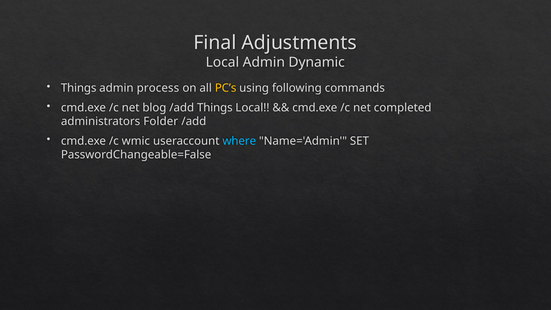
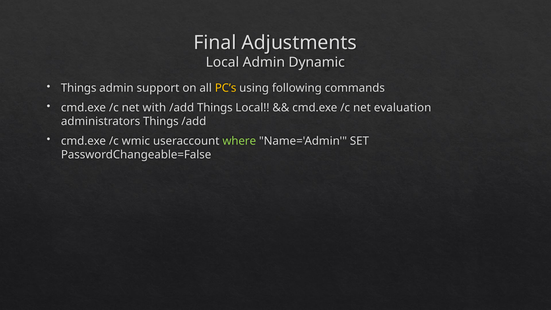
process: process -> support (158, 88)
blog: blog -> with (154, 108)
completed: completed -> evaluation (403, 108)
administrators Folder: Folder -> Things (161, 121)
where colour: light blue -> light green (239, 141)
